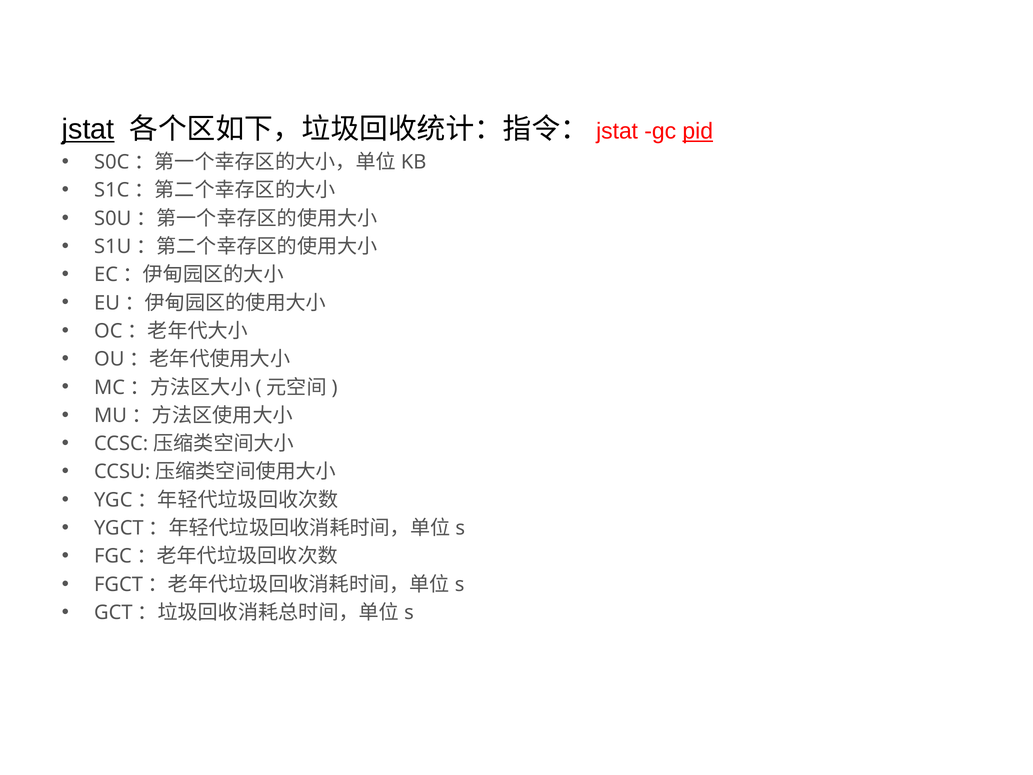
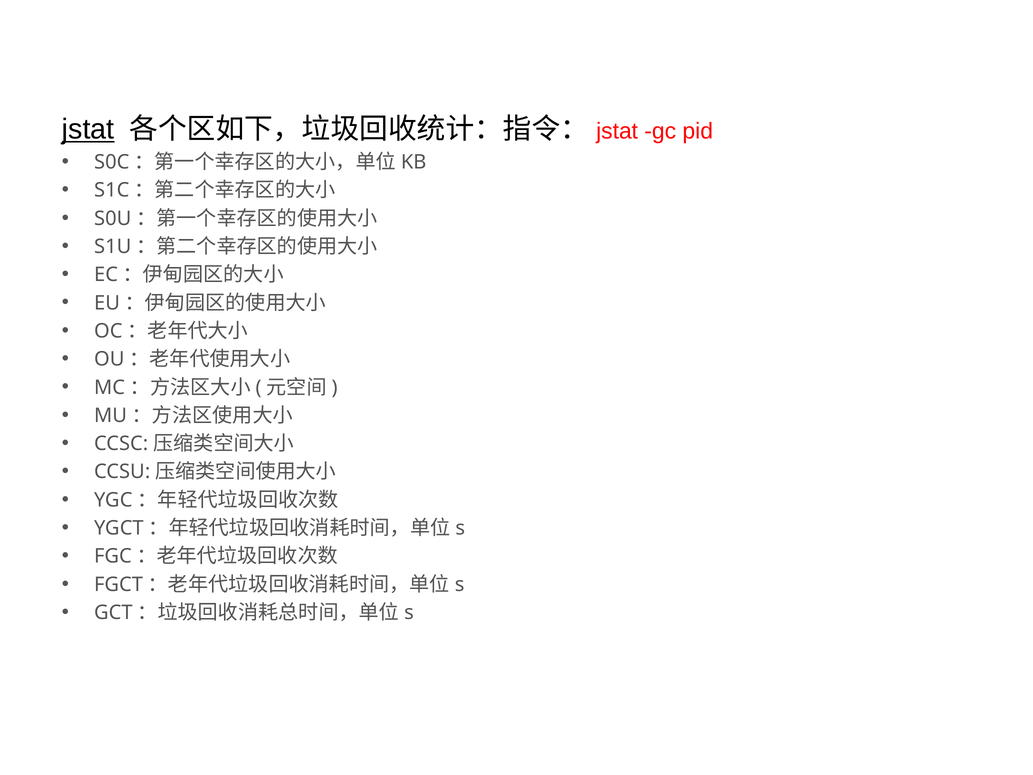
pid underline: present -> none (698, 131)
